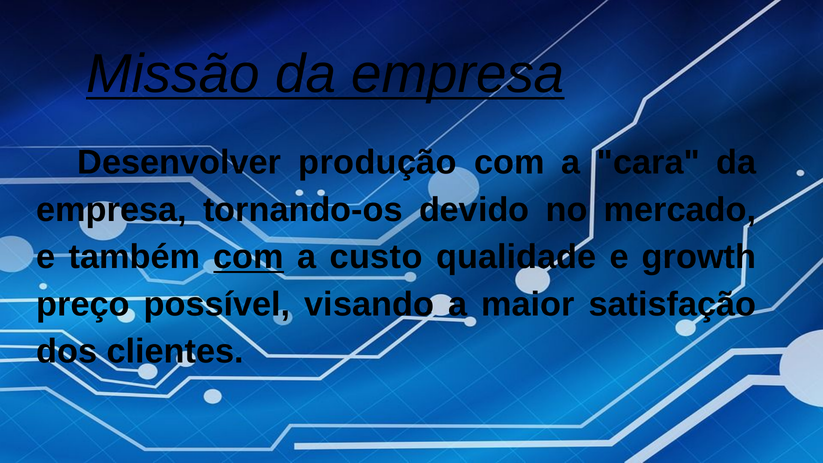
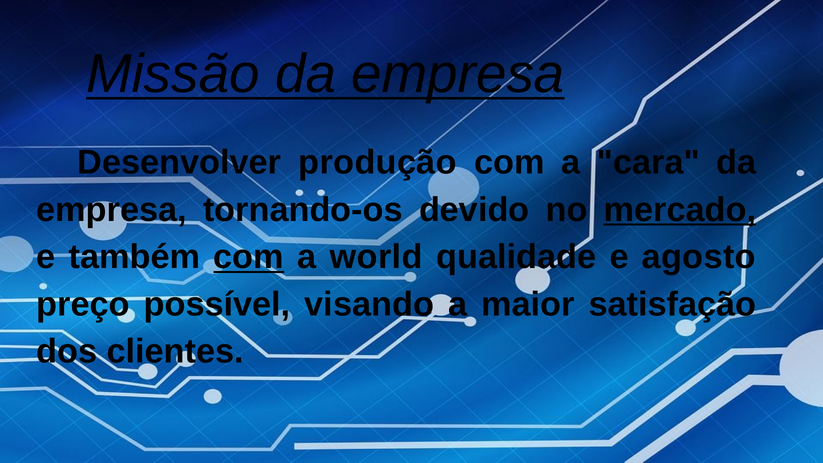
mercado underline: none -> present (680, 210)
custo: custo -> world (376, 257)
growth: growth -> agosto (699, 257)
